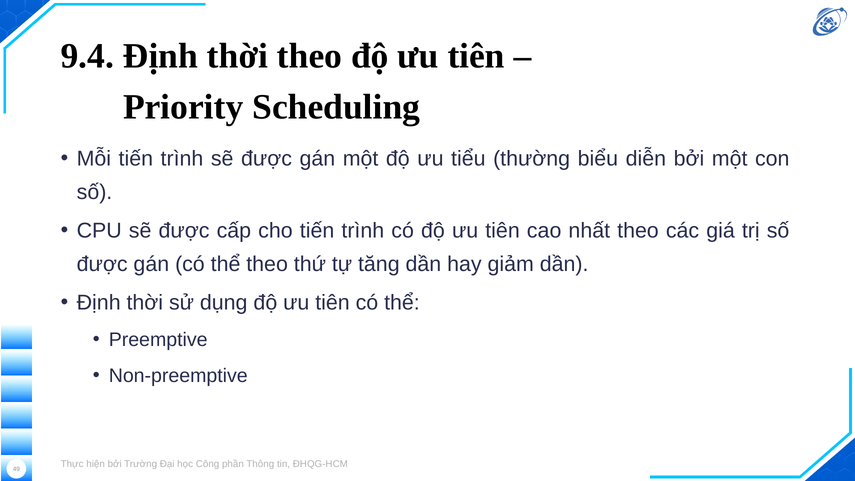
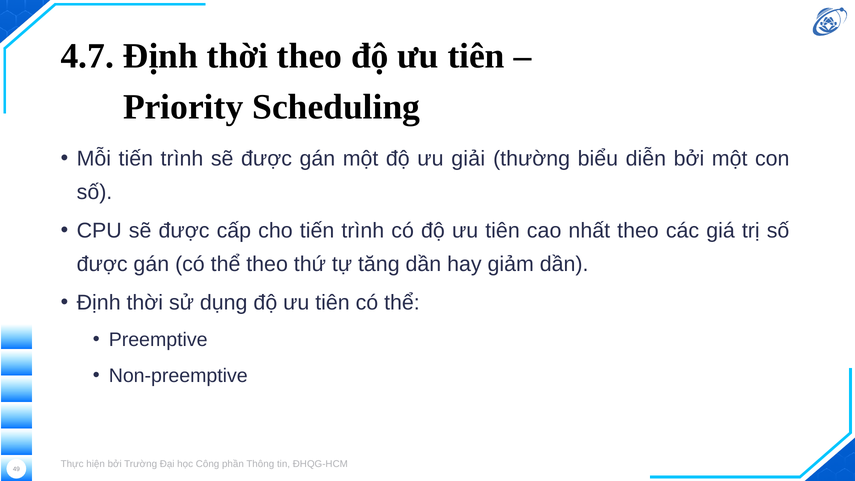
9.4: 9.4 -> 4.7 (87, 56)
tiểu: tiểu -> giải (468, 159)
